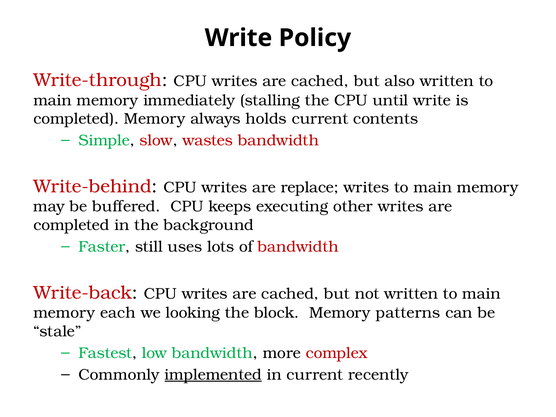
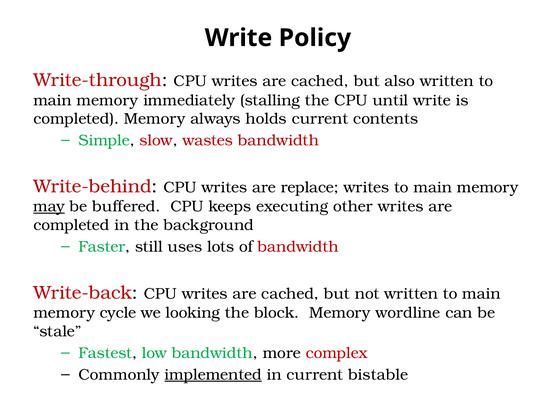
may underline: none -> present (49, 207)
each: each -> cycle (118, 313)
patterns: patterns -> wordline (408, 313)
recently: recently -> bistable (378, 375)
